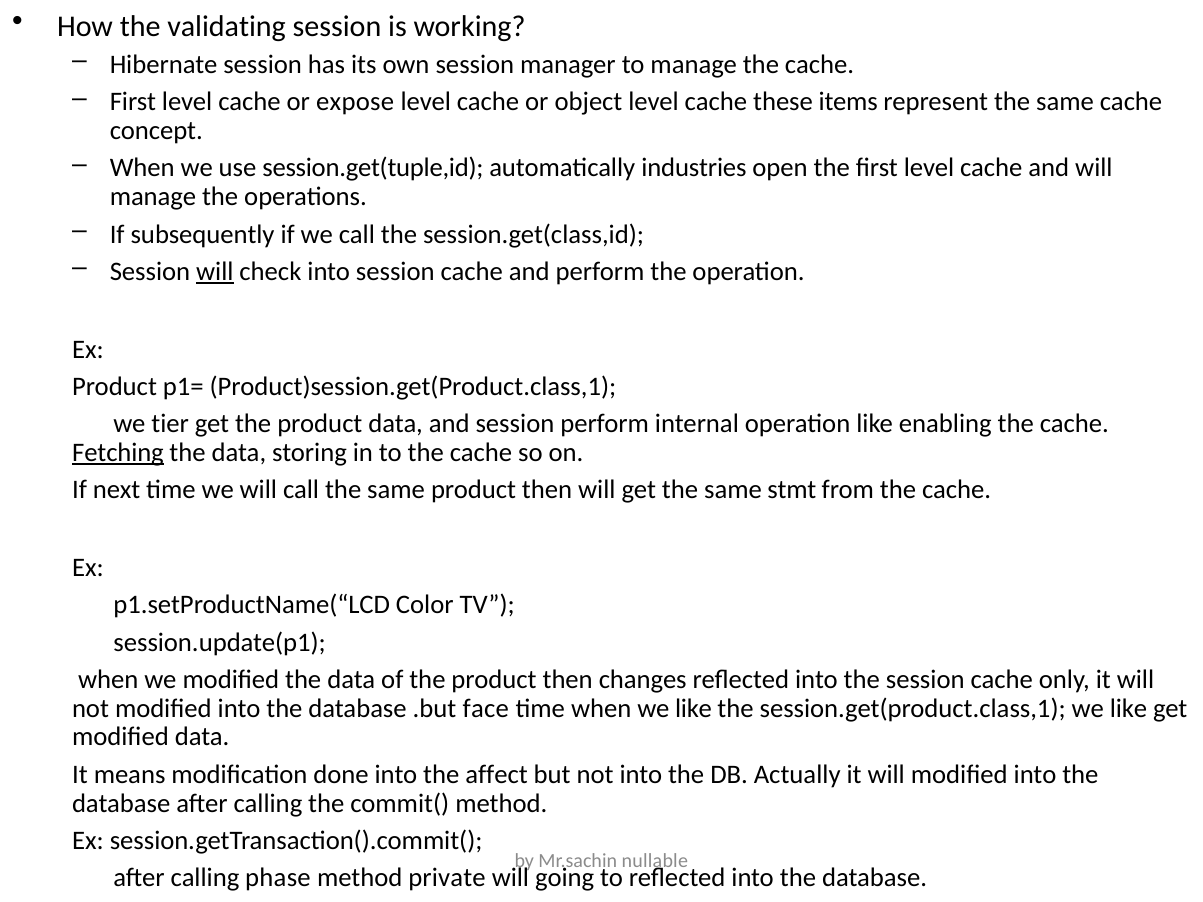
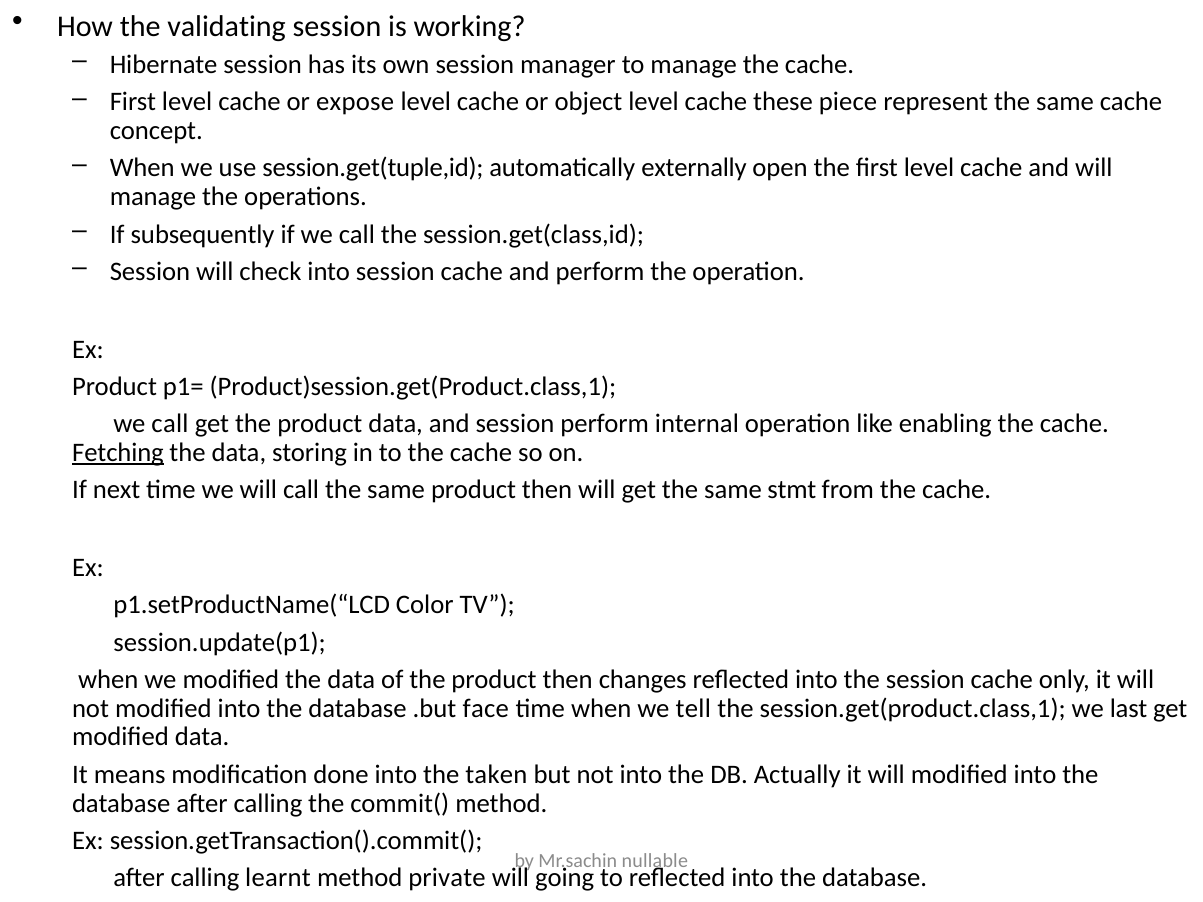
items: items -> piece (848, 102)
industries: industries -> externally (694, 168)
will underline: present -> none (215, 272)
tier: tier -> call (170, 424)
when we like: like -> tell (693, 708)
session.get(product.class,1 we like: like -> last (1129, 708)
affect: affect -> taken (496, 775)
phase: phase -> learnt (278, 878)
